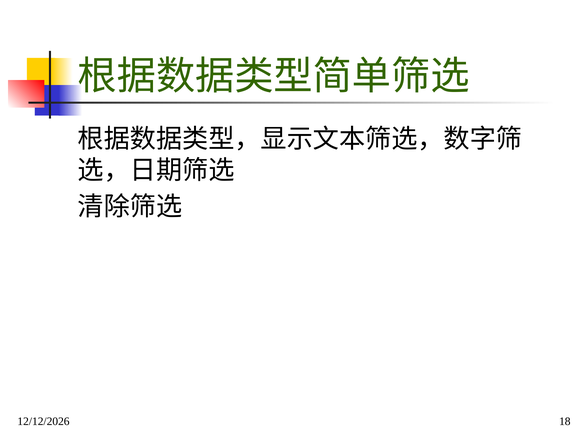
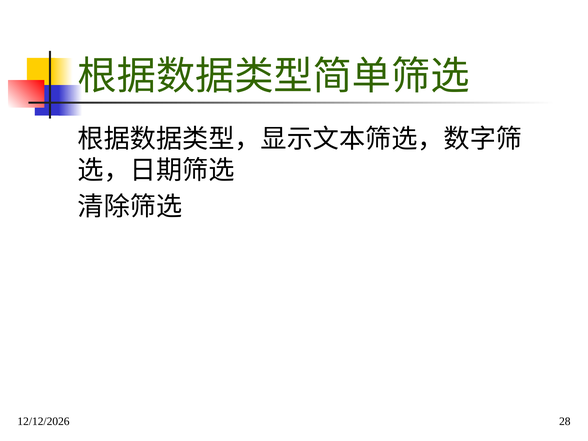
18: 18 -> 28 (565, 421)
